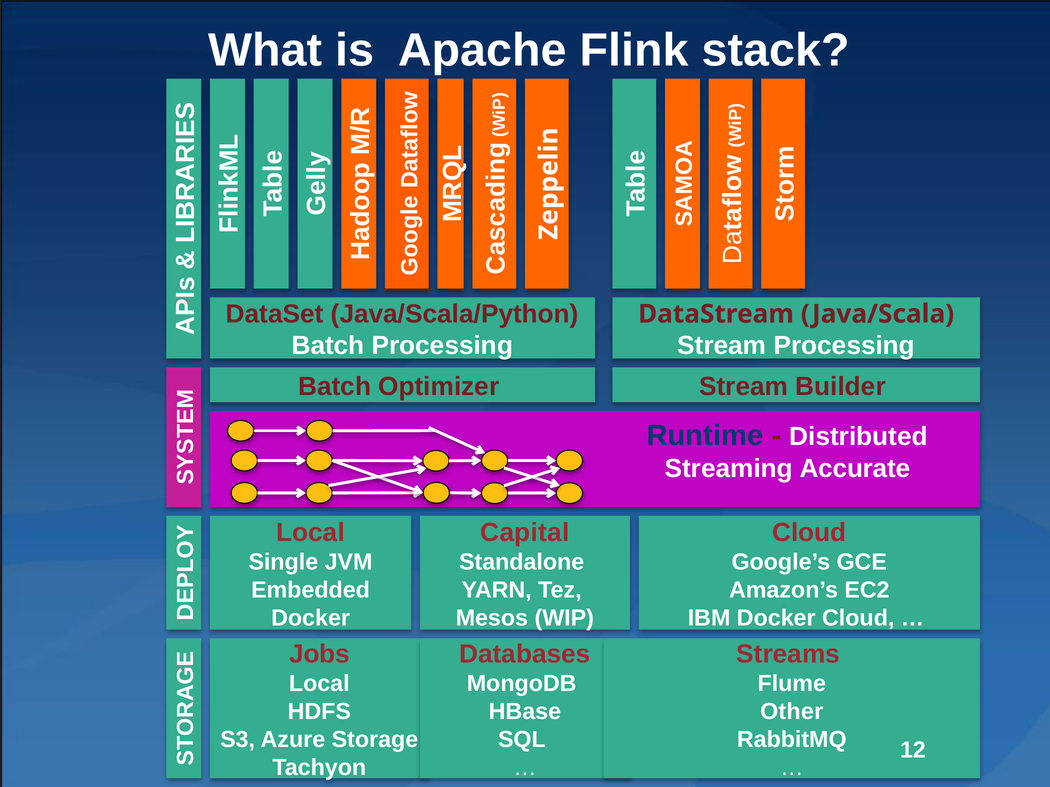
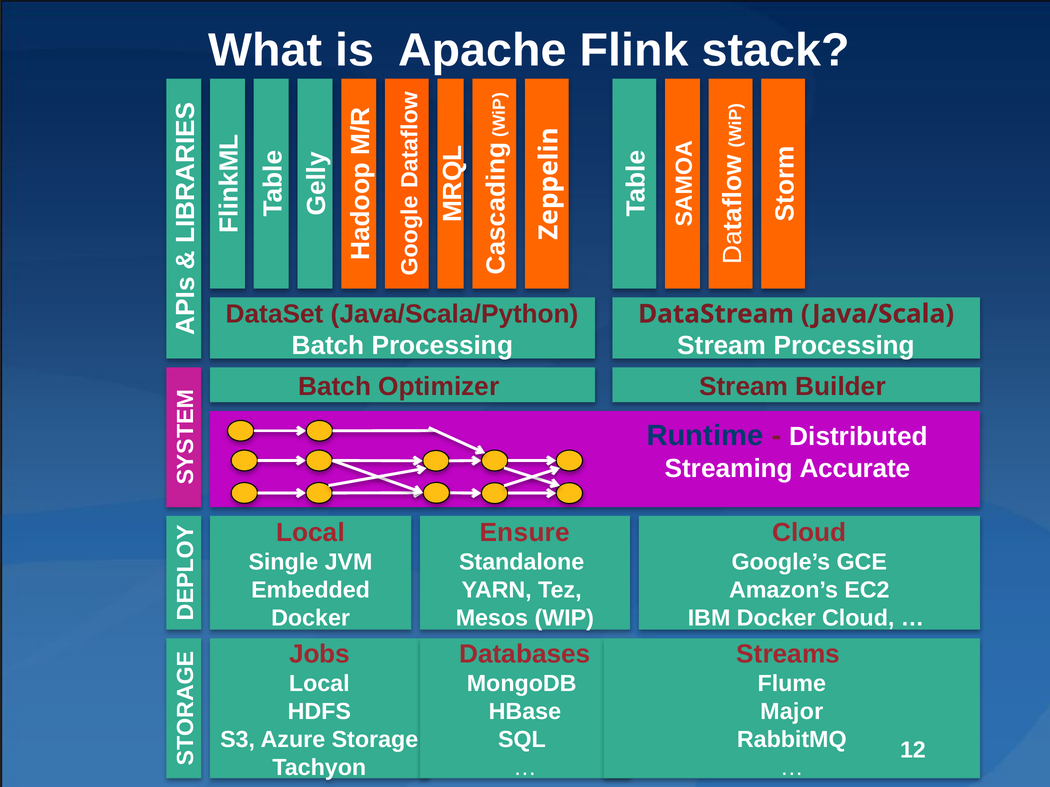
Capital: Capital -> Ensure (525, 533)
Other: Other -> Major (792, 712)
